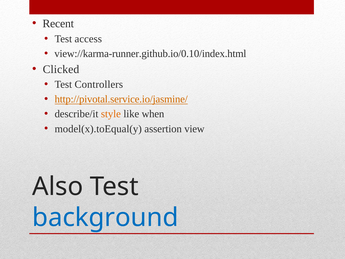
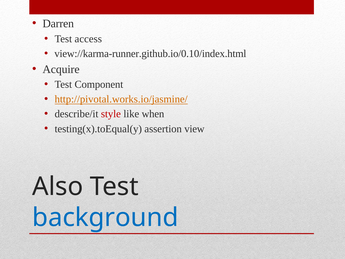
Recent: Recent -> Darren (58, 24)
Clicked: Clicked -> Acquire (61, 69)
Controllers: Controllers -> Component (99, 84)
http://pivotal.service.io/jasmine/: http://pivotal.service.io/jasmine/ -> http://pivotal.works.io/jasmine/ (121, 99)
style colour: orange -> red (111, 114)
model(x).toEqual(y: model(x).toEqual(y -> testing(x).toEqual(y (98, 129)
